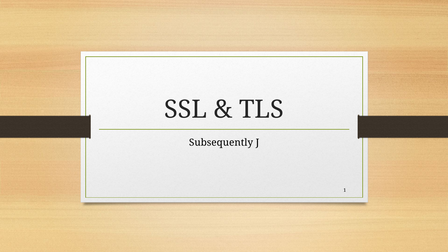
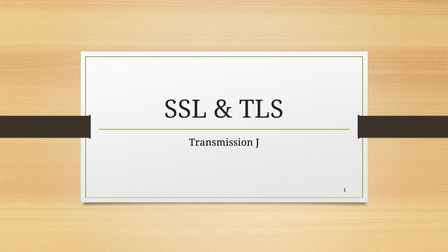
Subsequently: Subsequently -> Transmission (221, 143)
